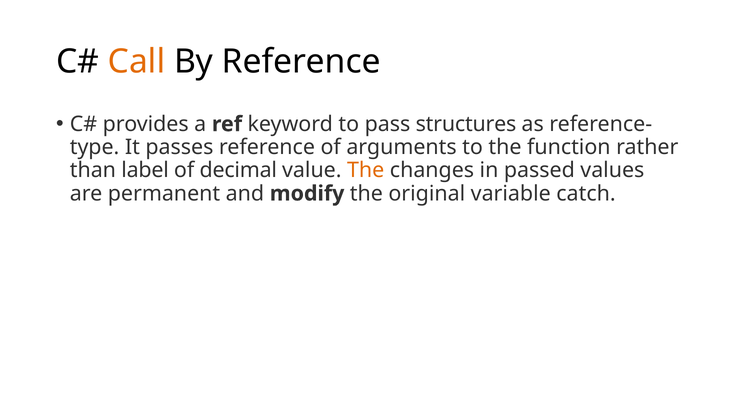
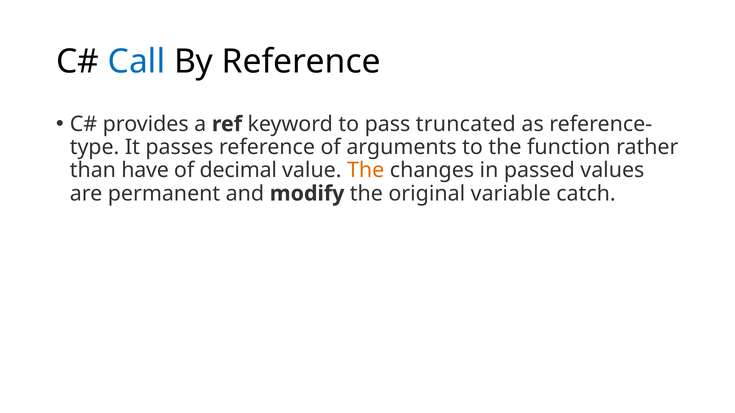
Call colour: orange -> blue (137, 62)
structures: structures -> truncated (466, 124)
label: label -> have (145, 171)
